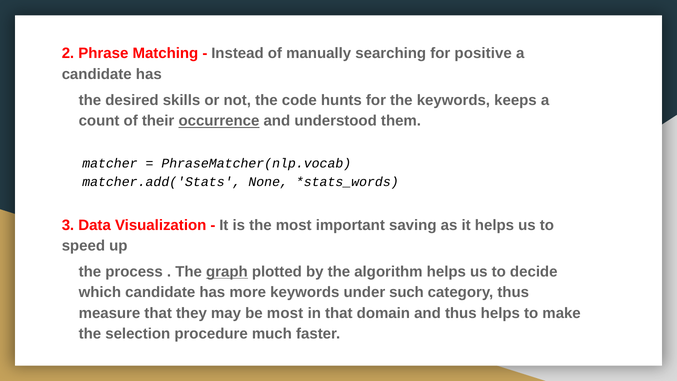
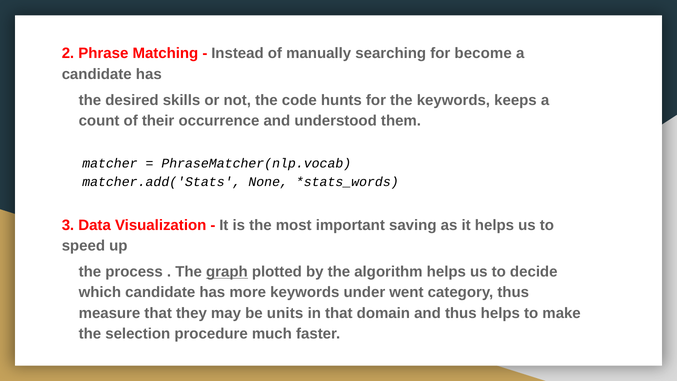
positive: positive -> become (483, 53)
occurrence underline: present -> none (219, 121)
such: such -> went (406, 292)
be most: most -> units (285, 313)
